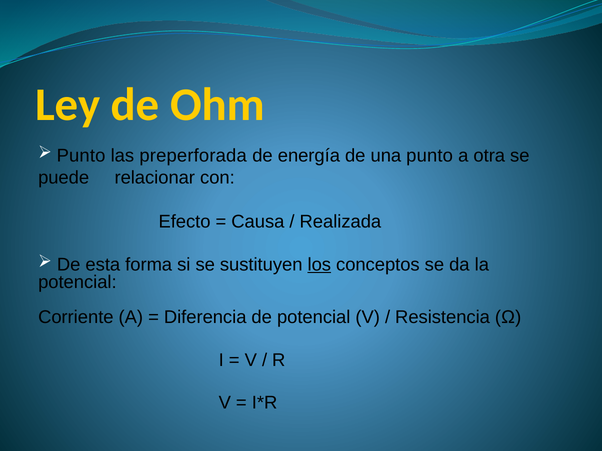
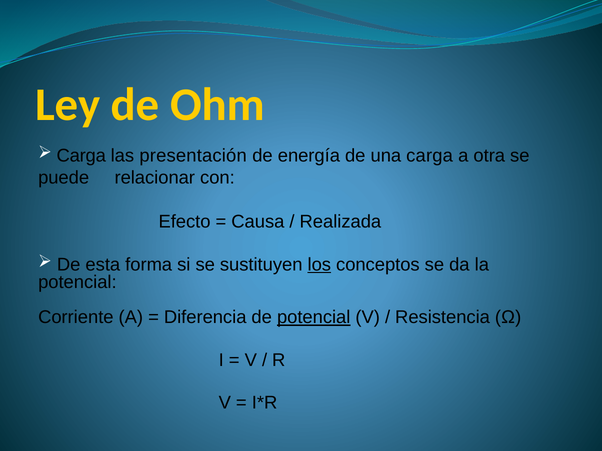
Punto: Punto -> Carga (81, 156)
preperforada: preperforada -> presentación (193, 156)
una punto: punto -> carga (430, 156)
potencial underline: none -> present (314, 318)
